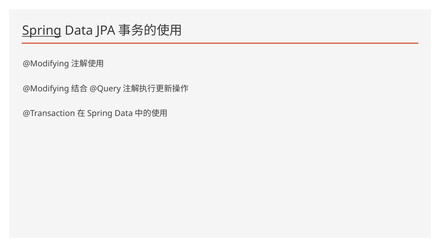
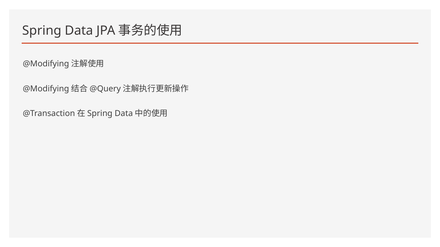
Spring underline: present -> none (42, 31)
